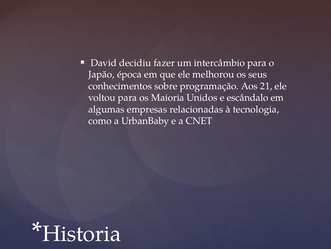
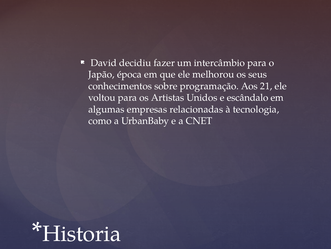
Maioria: Maioria -> Artistas (168, 97)
